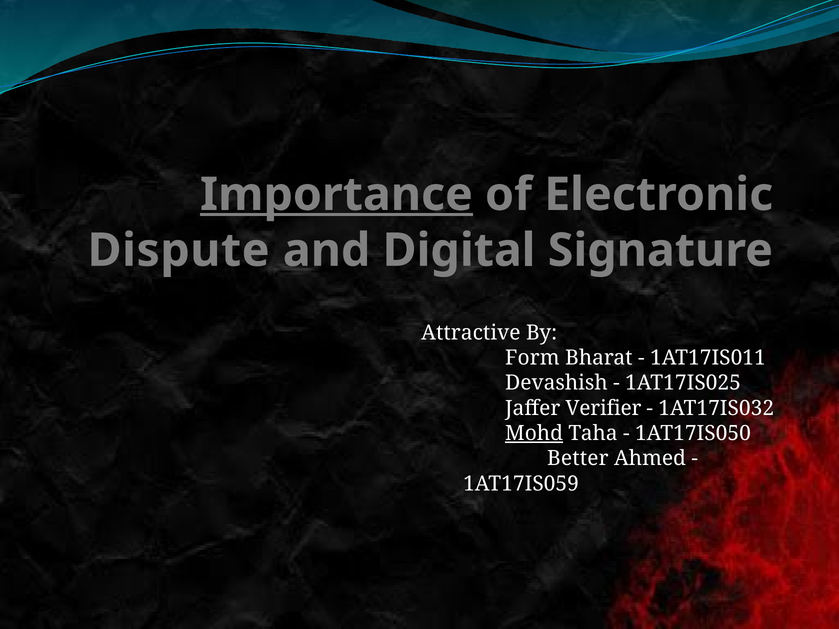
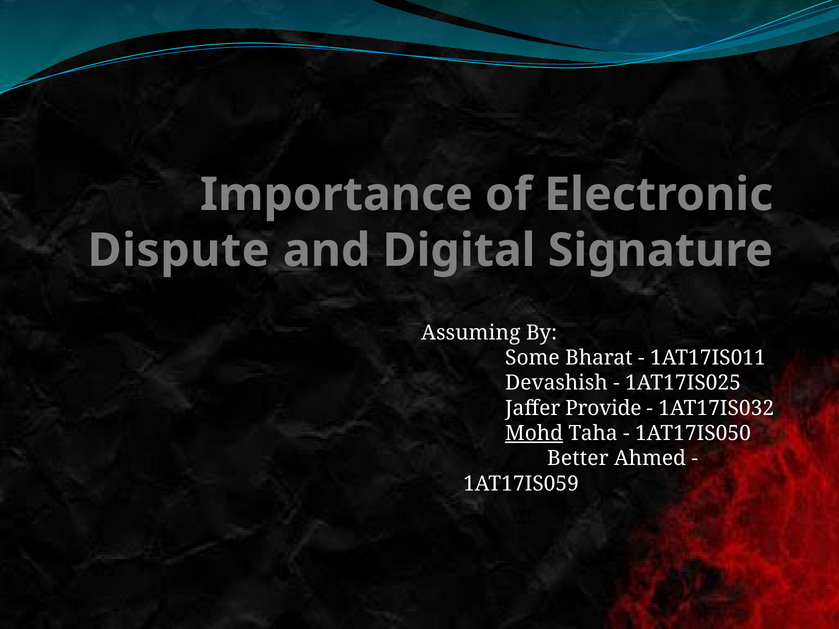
Importance underline: present -> none (336, 195)
Attractive: Attractive -> Assuming (471, 333)
Form: Form -> Some (532, 358)
Verifier: Verifier -> Provide (603, 408)
